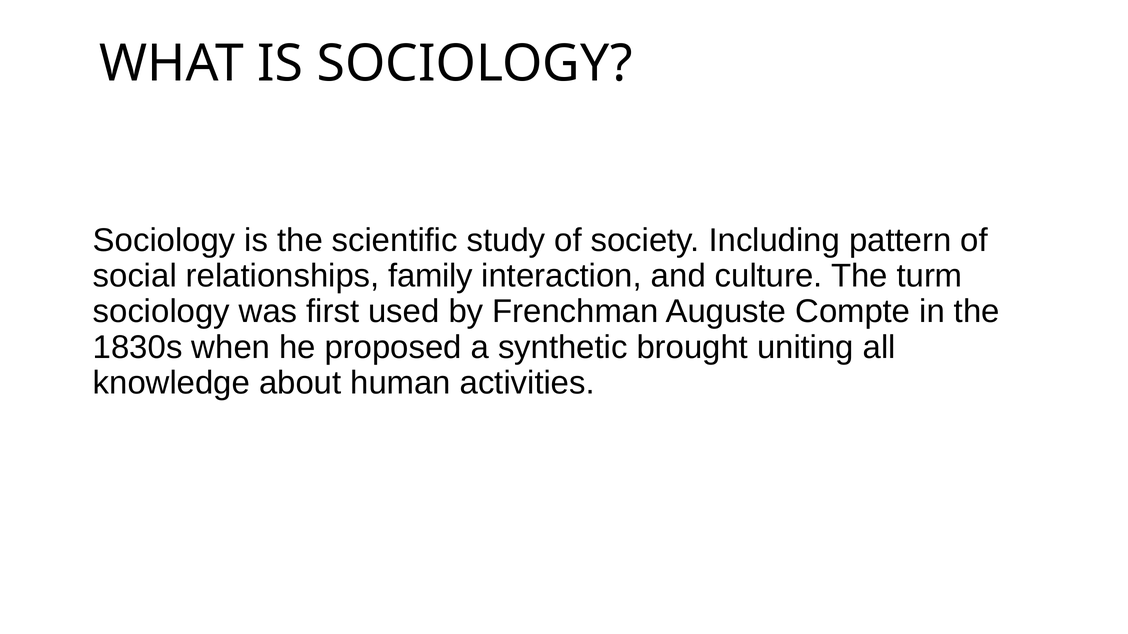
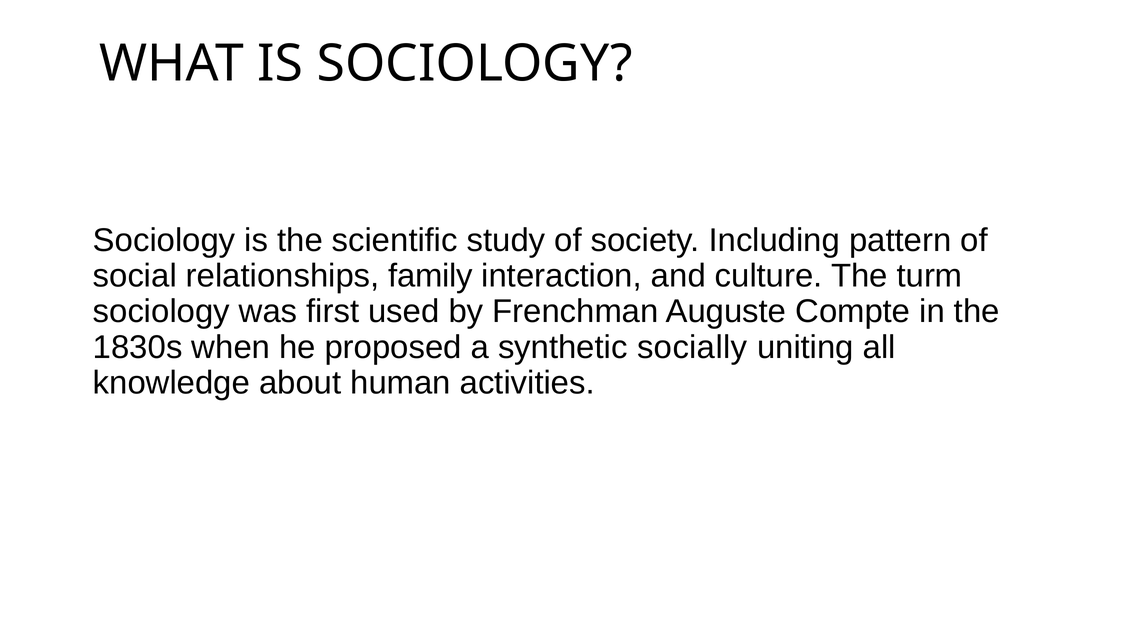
brought: brought -> socially (692, 347)
